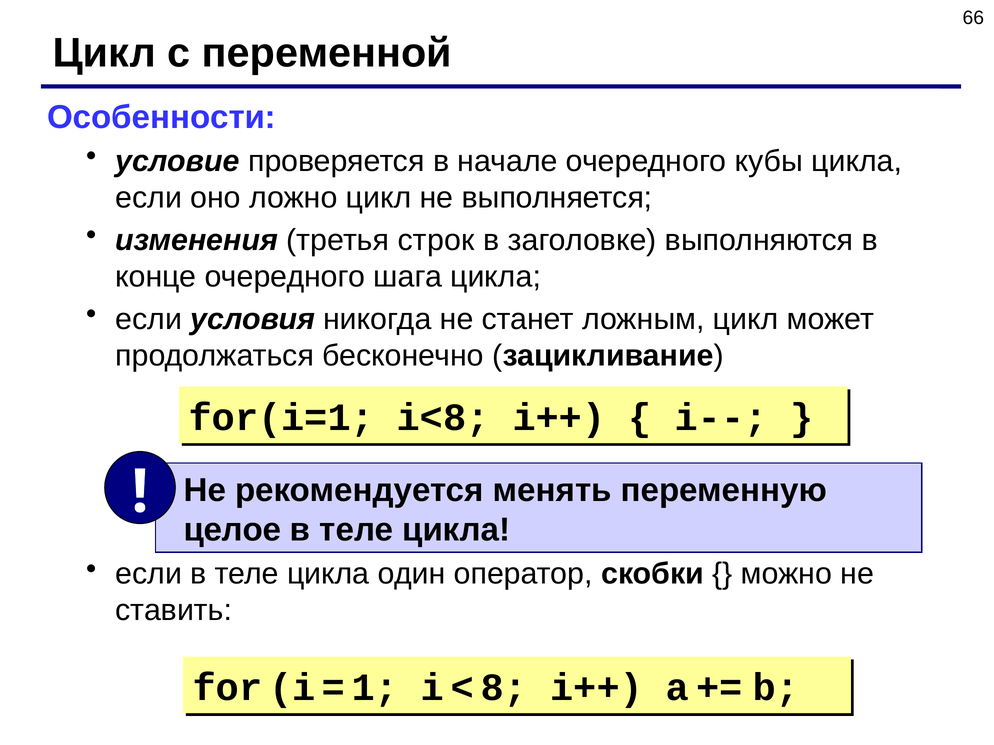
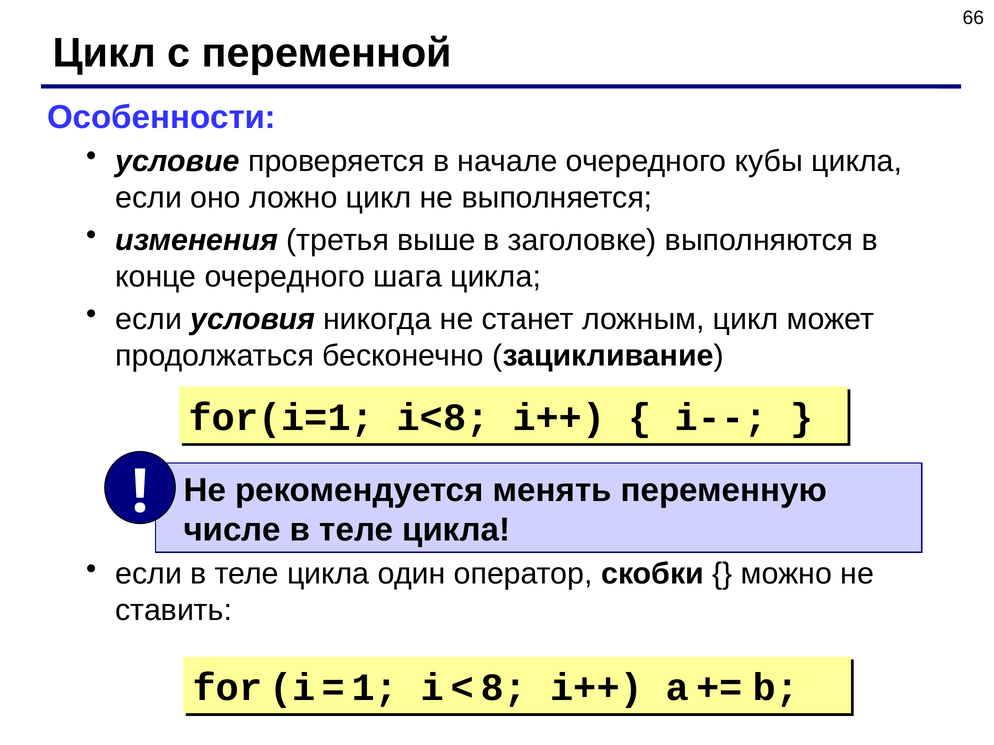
строк: строк -> выше (436, 240)
целое: целое -> числе (232, 530)
